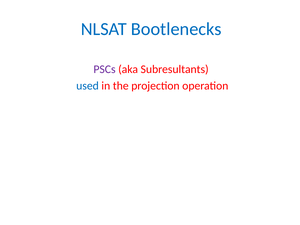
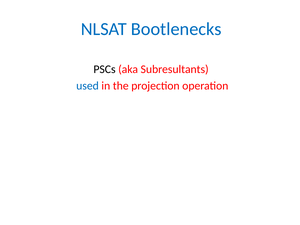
PSCs colour: purple -> black (105, 69)
